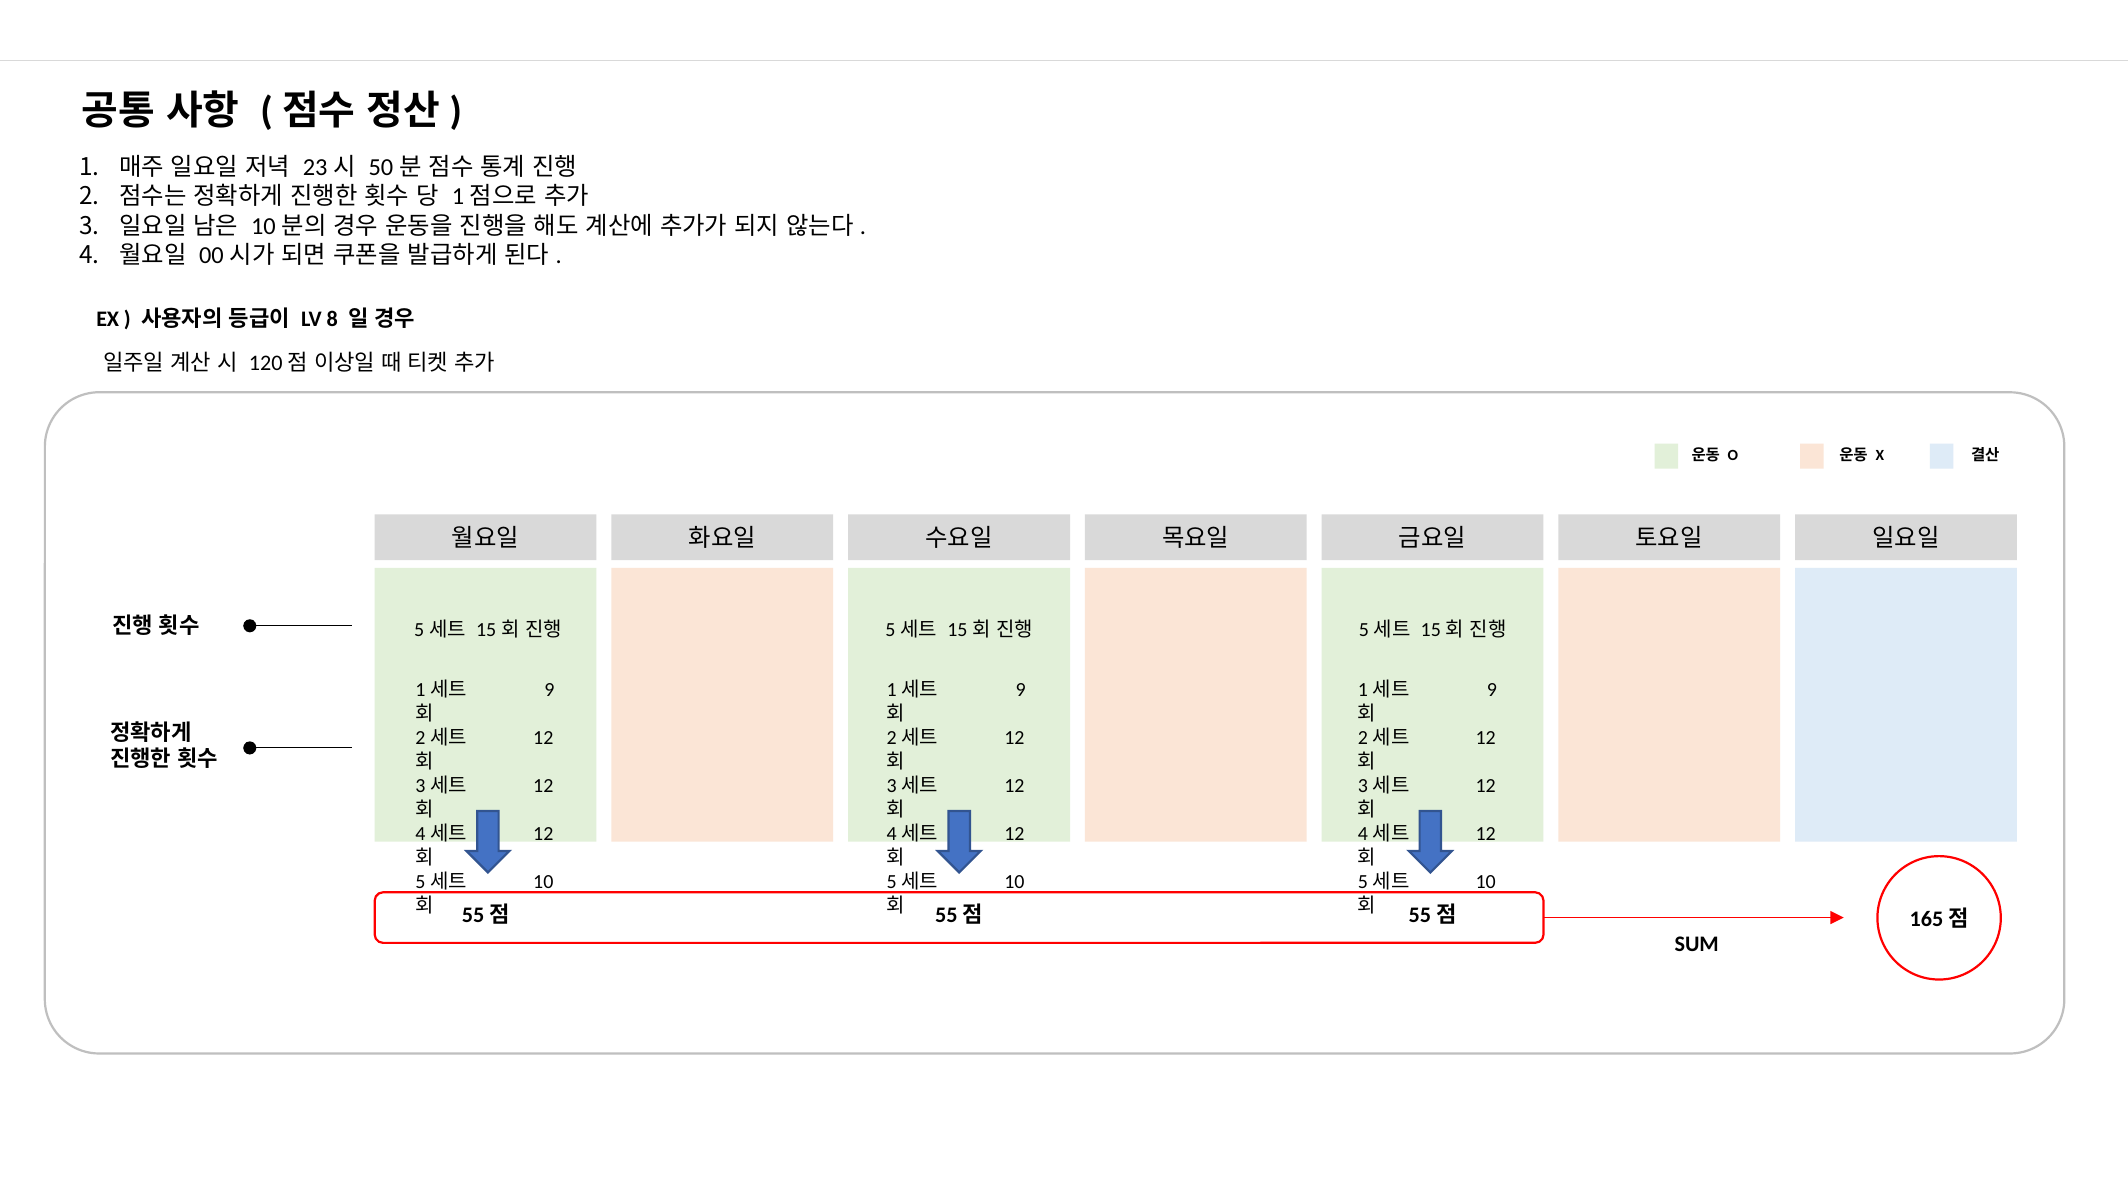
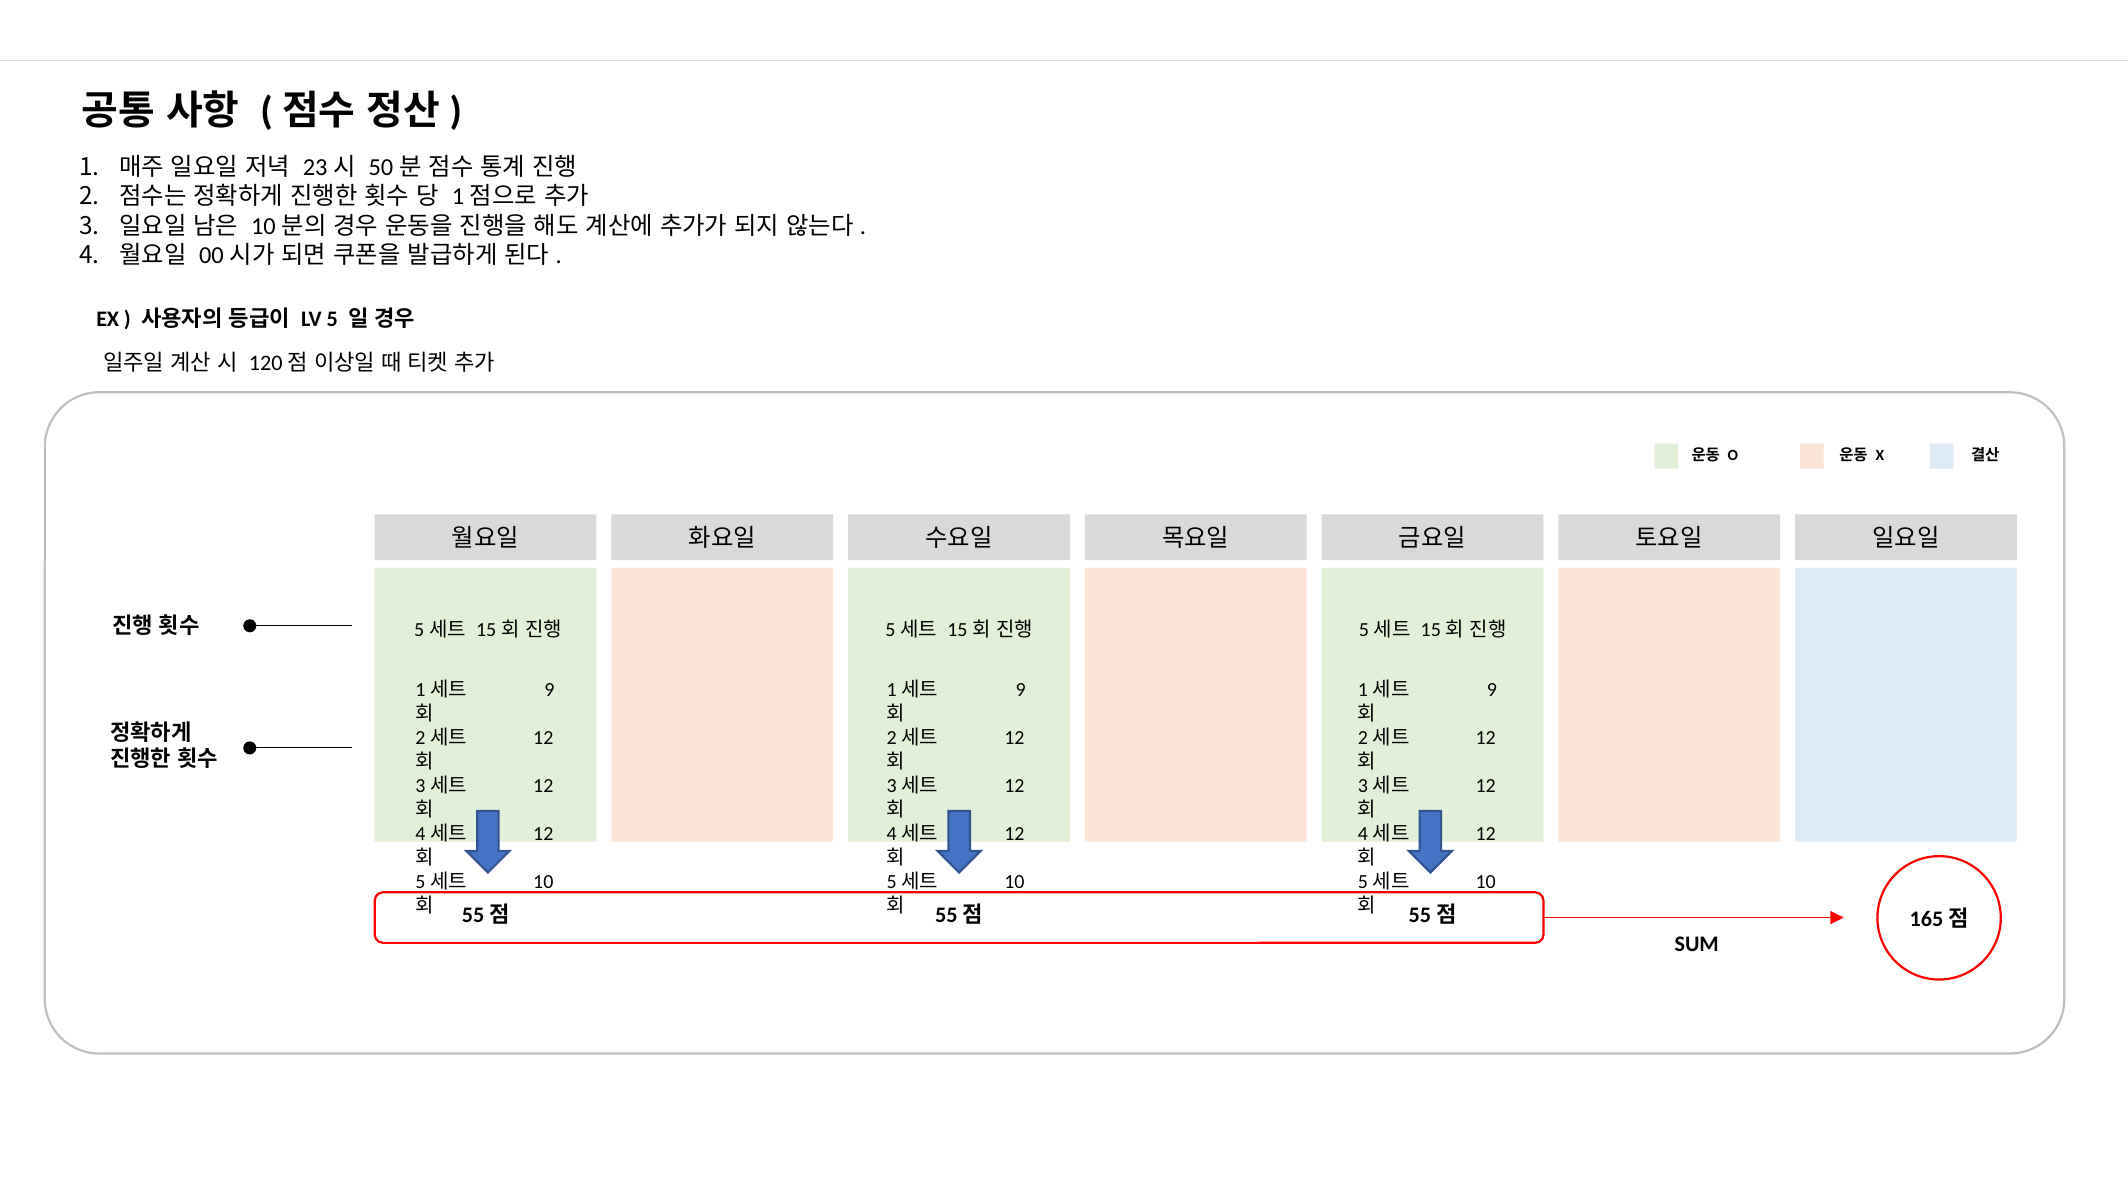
8: 8 -> 5 (332, 320)
